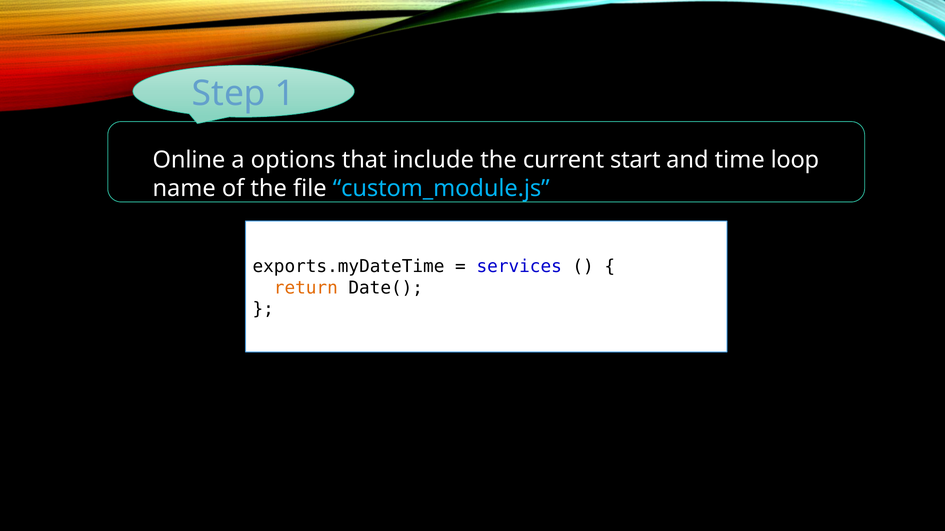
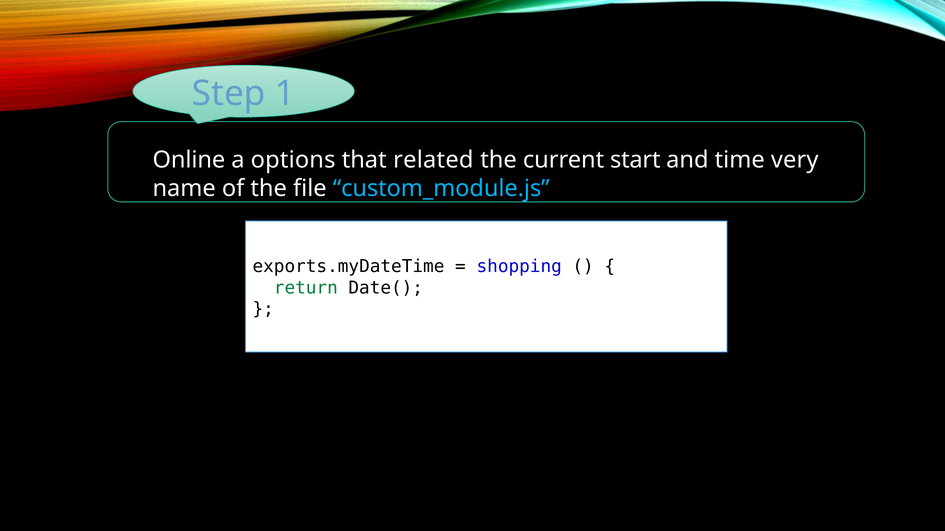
include: include -> related (433, 160)
loop: loop -> very (795, 160)
services: services -> shopping (519, 267)
return colour: orange -> green (306, 288)
